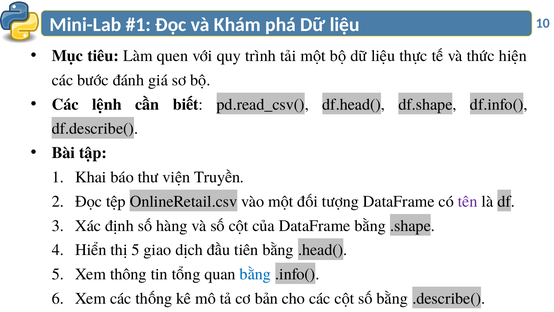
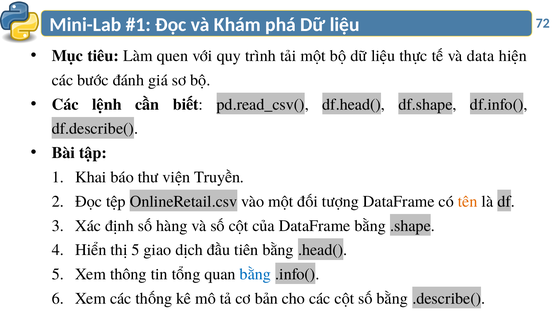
10: 10 -> 72 (543, 23)
thức: thức -> data (481, 56)
tên colour: purple -> orange (468, 201)
